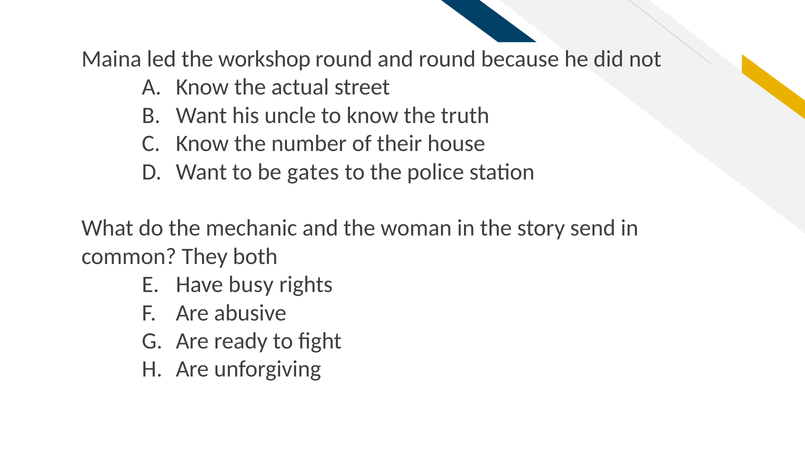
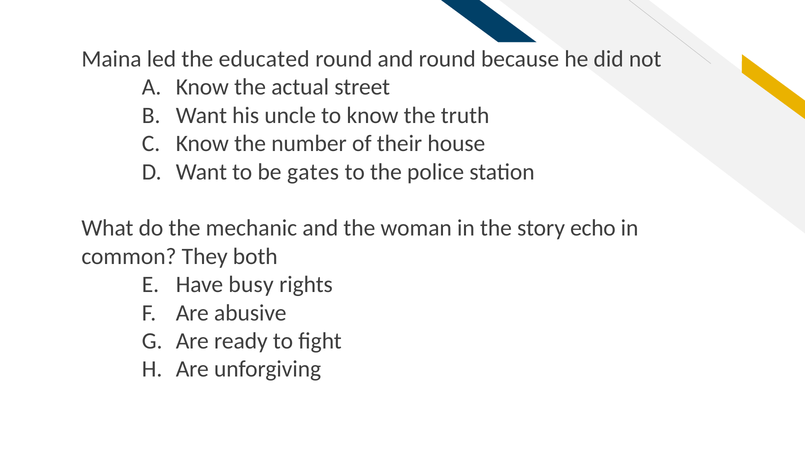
workshop: workshop -> educated (264, 59)
send: send -> echo (593, 228)
